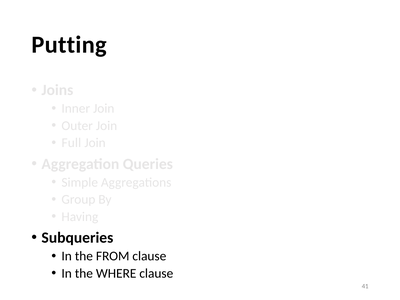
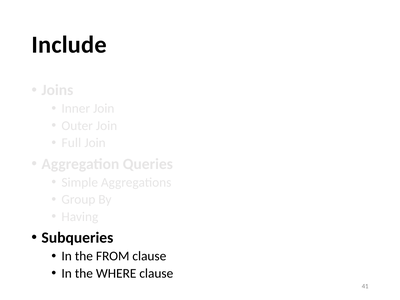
Putting: Putting -> Include (69, 45)
